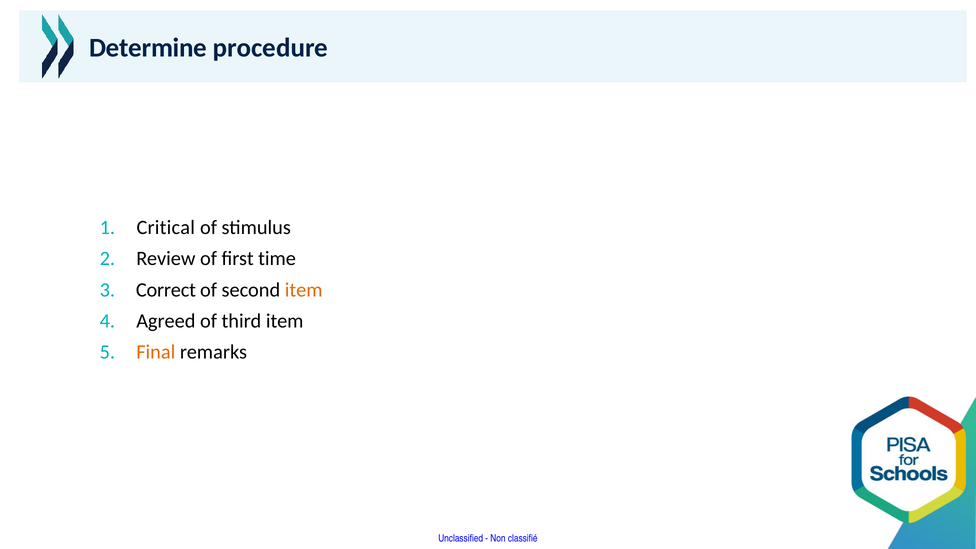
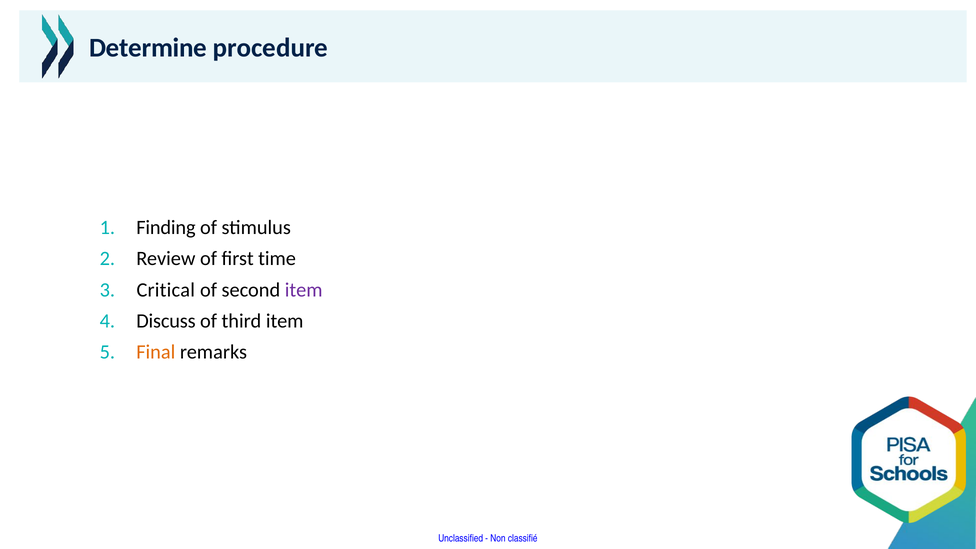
Critical: Critical -> Finding (166, 228)
Correct: Correct -> Critical (166, 290)
item colour: orange -> purple (304, 290)
Agreed: Agreed -> Discuss (166, 321)
